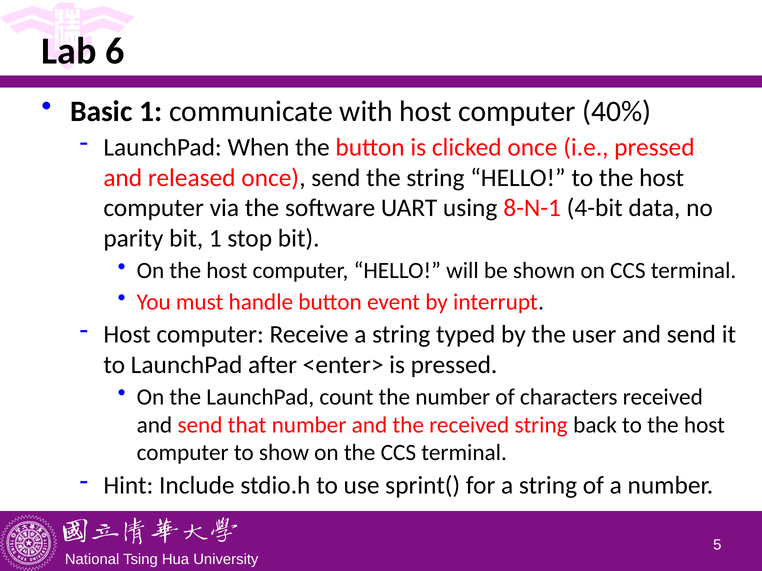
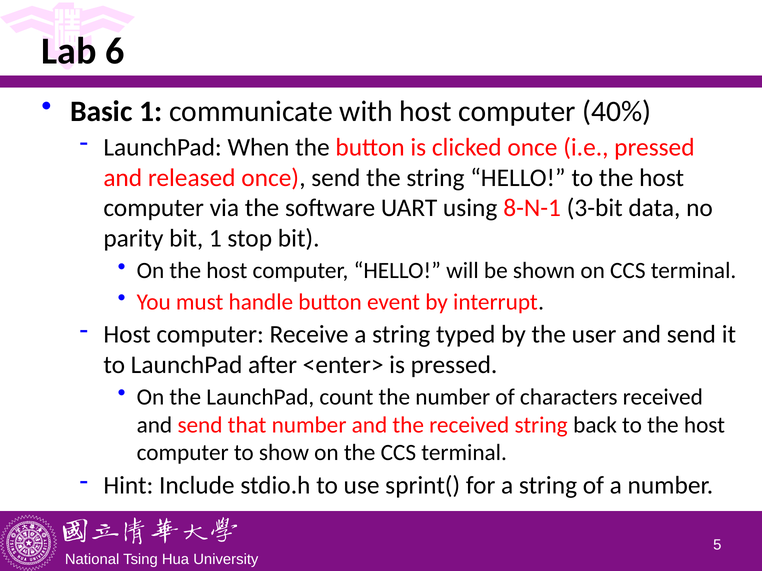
4-bit: 4-bit -> 3-bit (595, 208)
